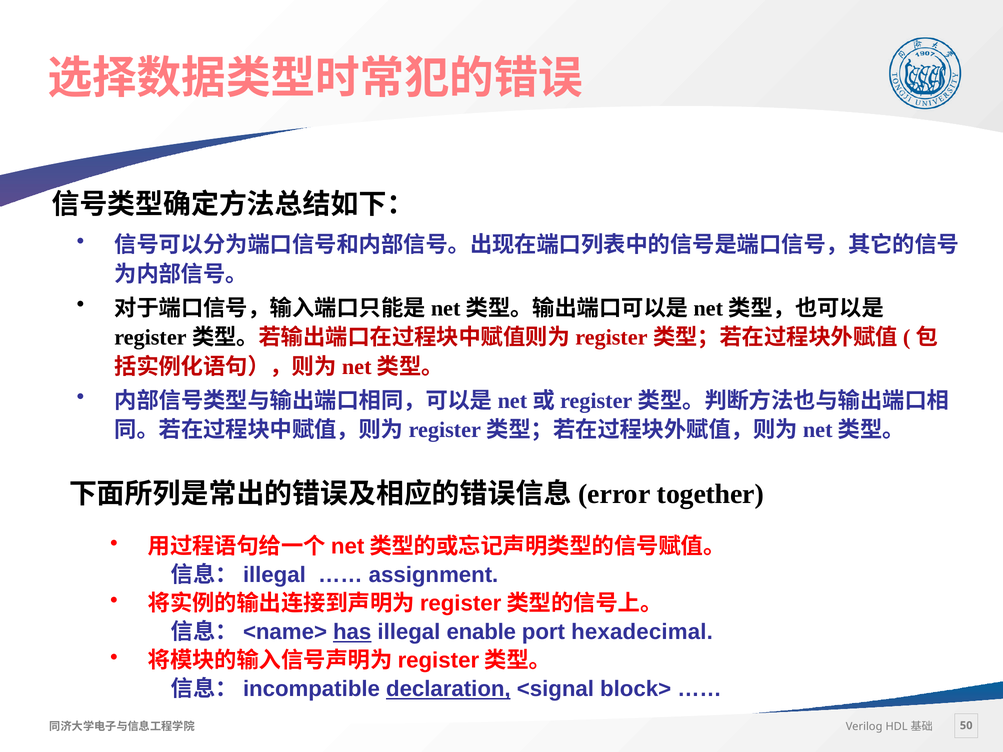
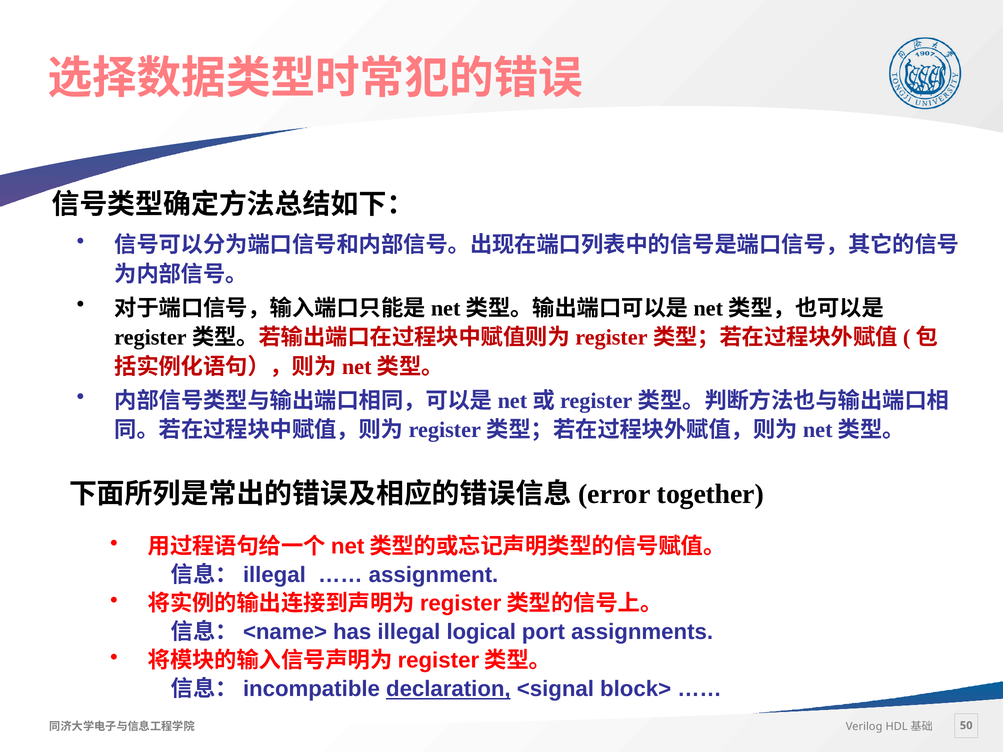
has underline: present -> none (352, 632)
enable: enable -> logical (481, 632)
hexadecimal: hexadecimal -> assignments (642, 632)
